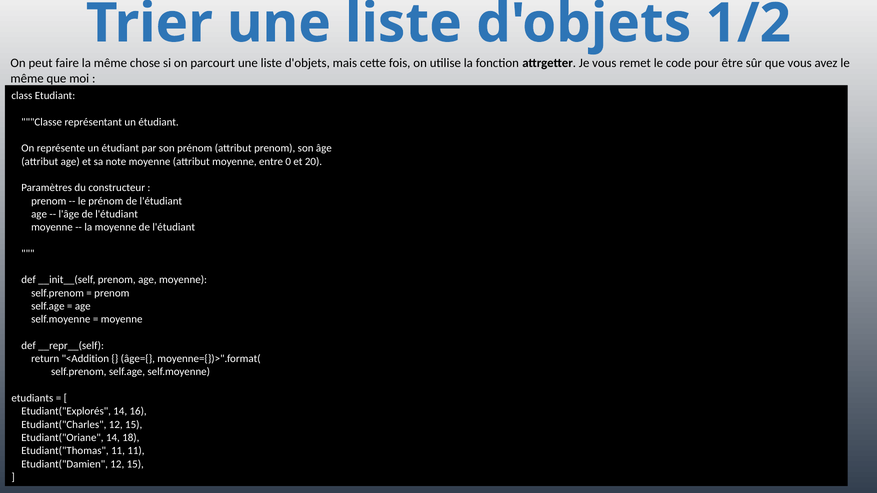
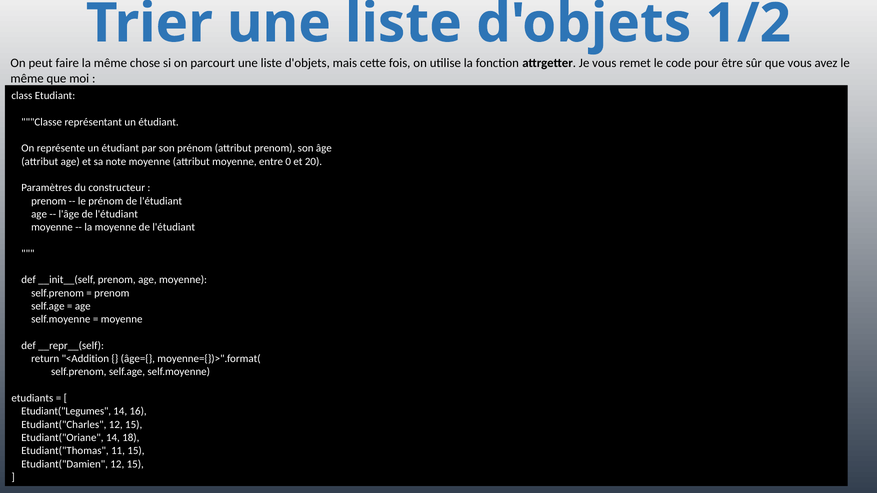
Etudiant("Explorés: Etudiant("Explorés -> Etudiant("Legumes (66, 412)
11 11: 11 -> 15 (136, 451)
